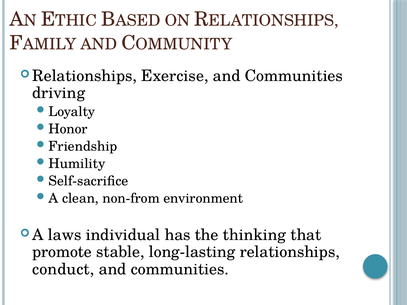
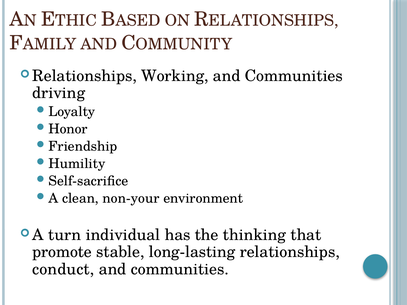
Exercise: Exercise -> Working (175, 76)
non-from: non-from -> non-your (131, 199)
laws: laws -> turn (65, 235)
